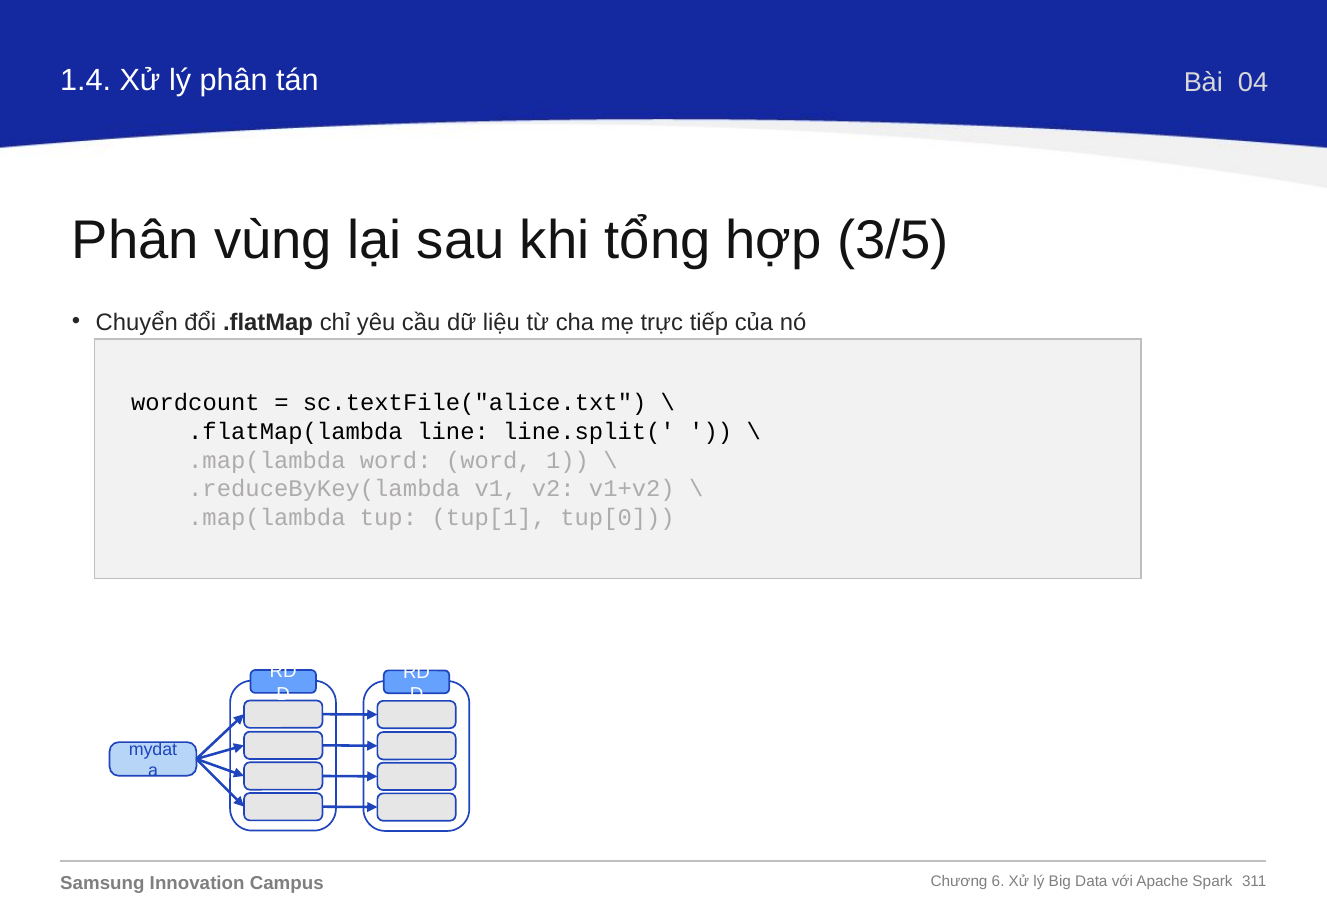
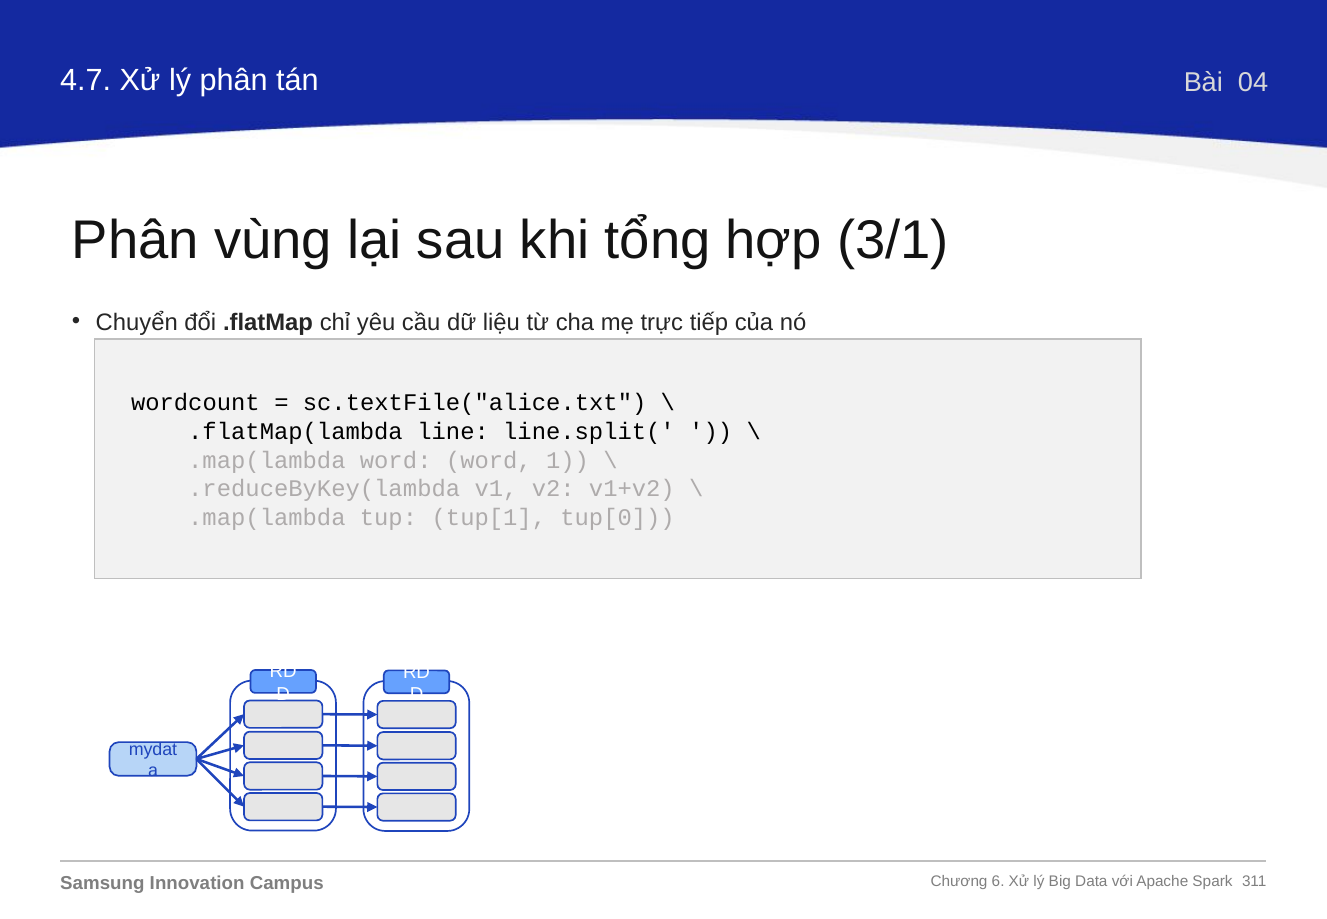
1.4: 1.4 -> 4.7 (86, 80)
3/5: 3/5 -> 3/1 (893, 241)
